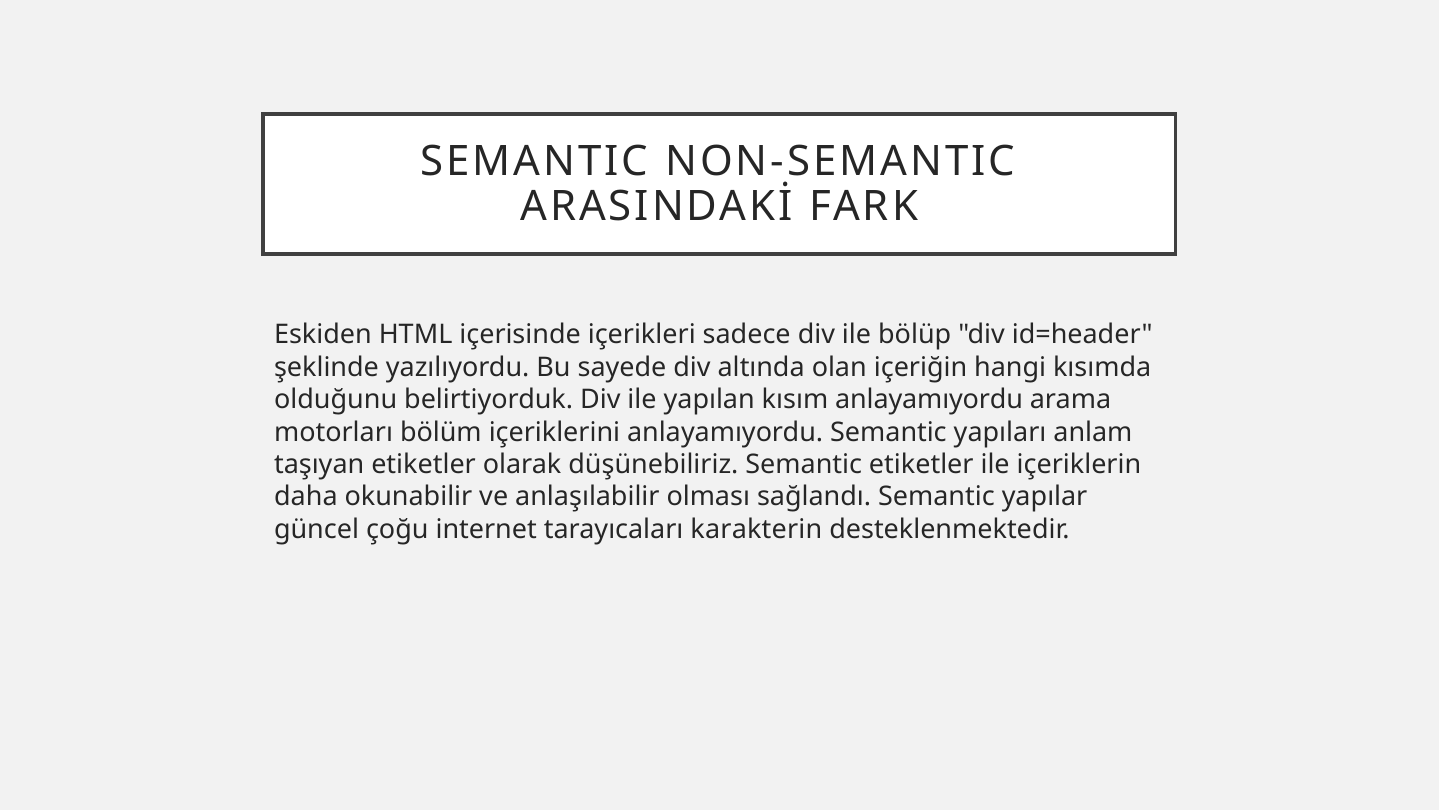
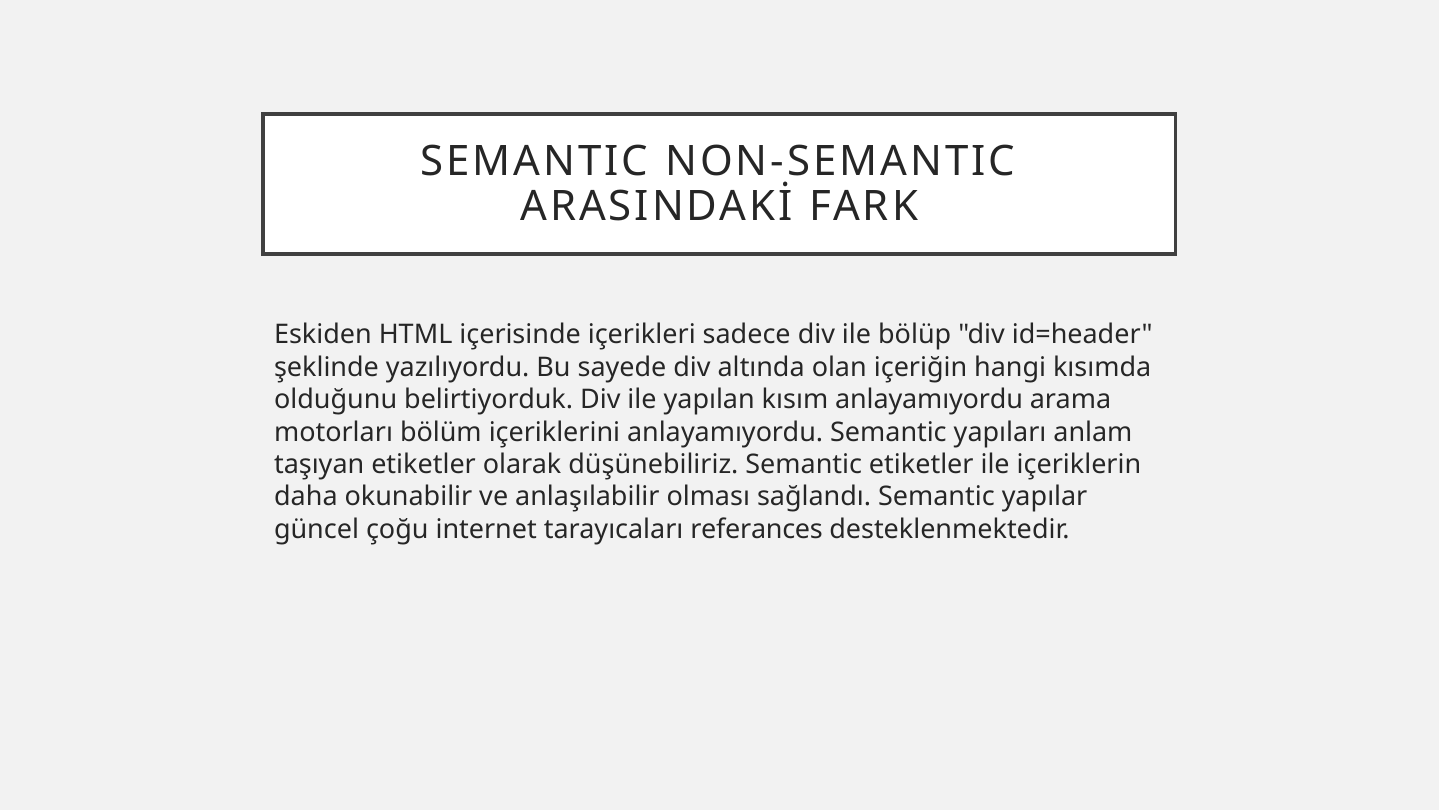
karakterin: karakterin -> referances (757, 529)
